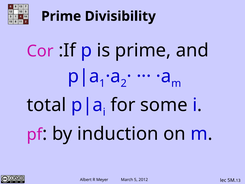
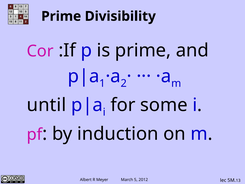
total: total -> until (46, 105)
